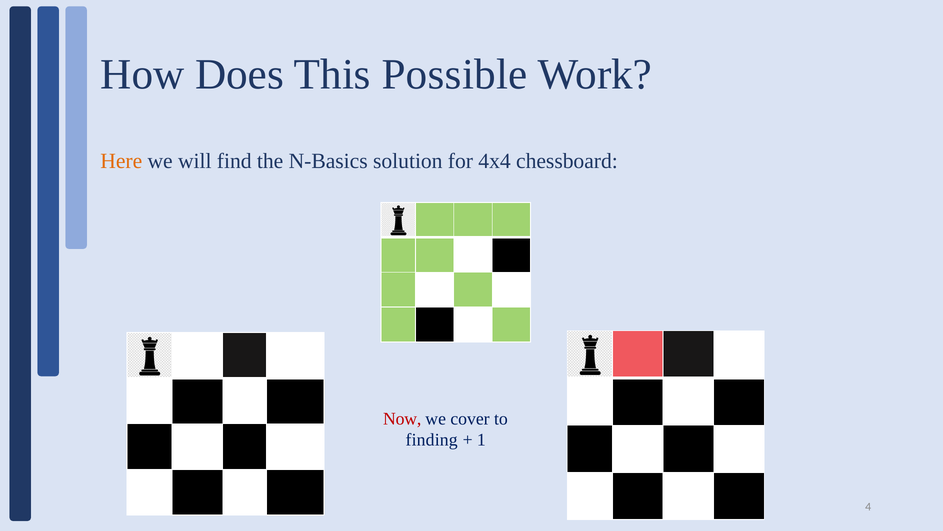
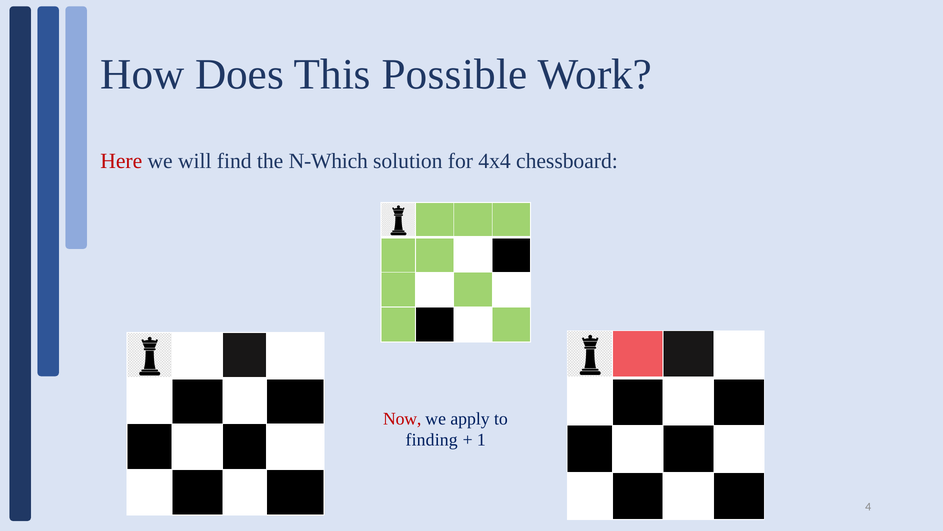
Here colour: orange -> red (121, 161)
N-Basics: N-Basics -> N-Which (328, 161)
cover: cover -> apply (470, 418)
